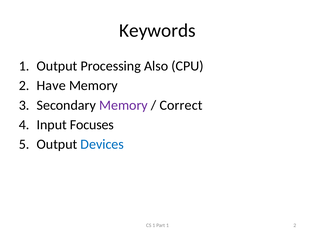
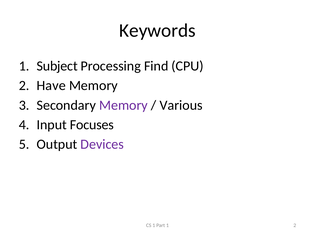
1 Output: Output -> Subject (57, 66)
Also: Also -> Find (156, 66)
Correct: Correct -> Various (181, 105)
Devices colour: blue -> purple (102, 145)
